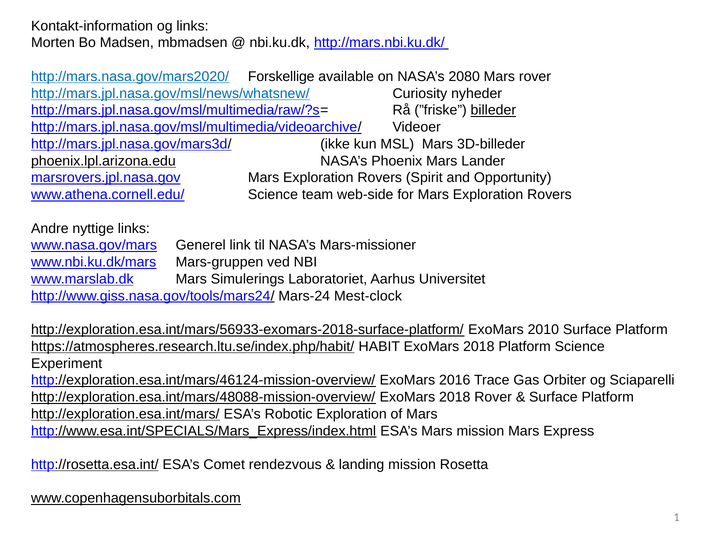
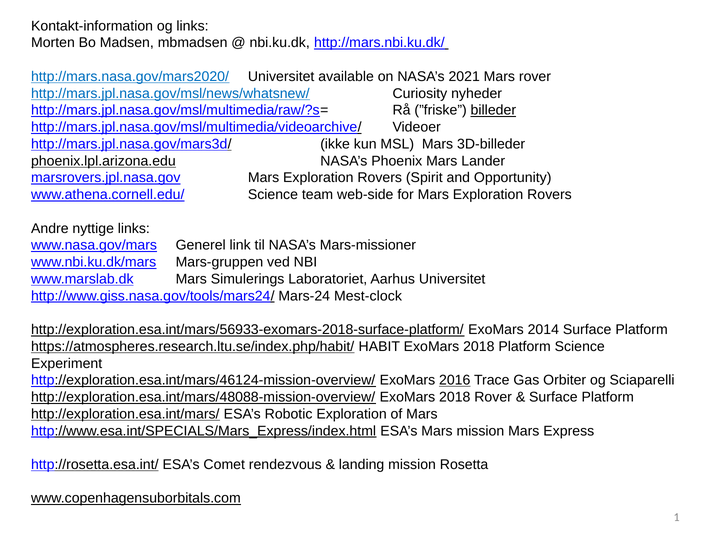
http://mars.nasa.gov/mars2020/ Forskellige: Forskellige -> Universitet (281, 77)
2080: 2080 -> 2021 (464, 77)
2010: 2010 -> 2014 (543, 330)
2016 underline: none -> present (455, 380)
